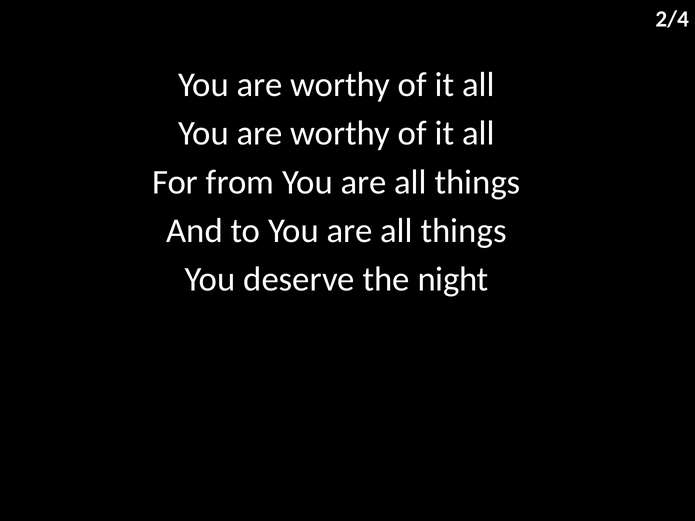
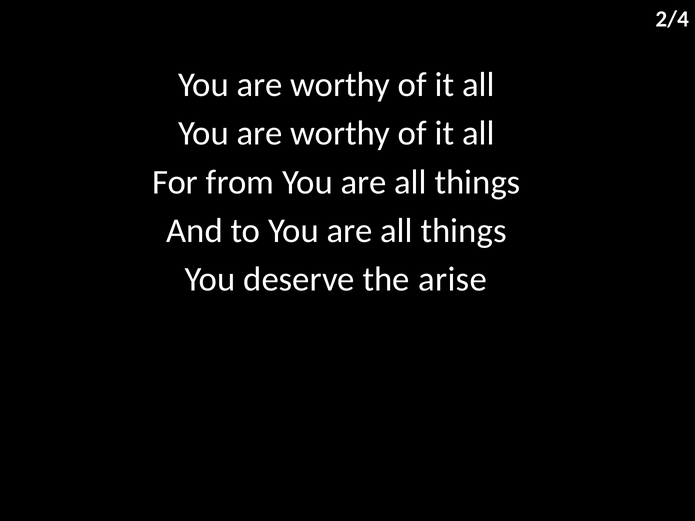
night: night -> arise (453, 279)
